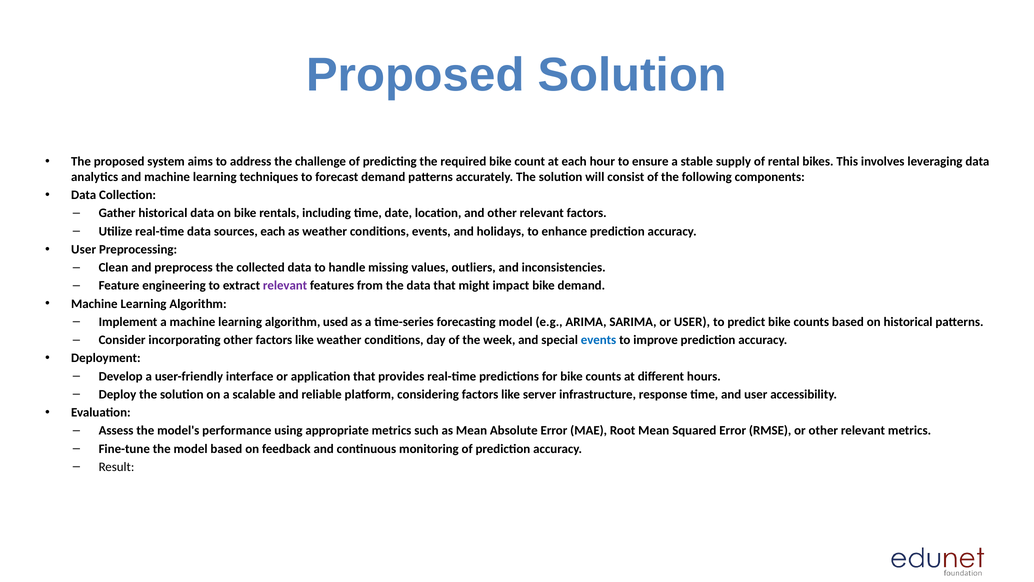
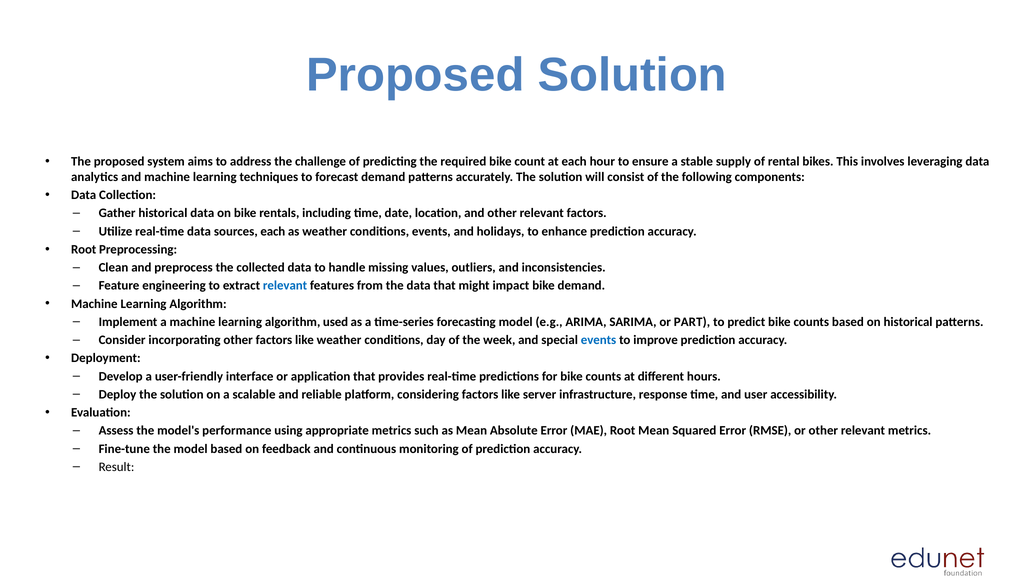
User: User -> Root (84, 249)
relevant colour: purple -> blue (285, 286)
or USER: USER -> PART (692, 322)
